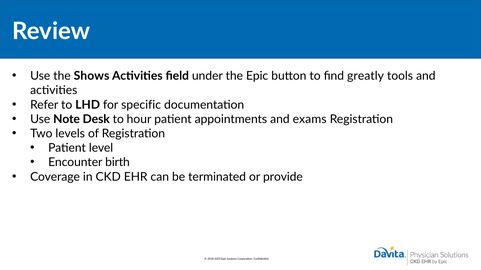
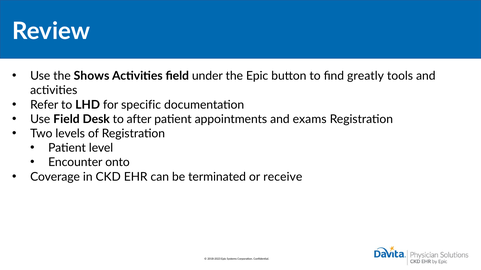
Use Note: Note -> Field (66, 119)
hour: hour -> after (139, 119)
birth: birth -> onto (117, 163)
provide: provide -> receive (283, 177)
